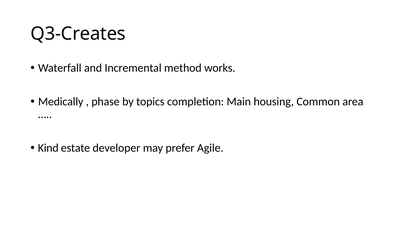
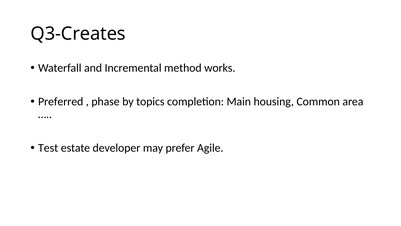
Medically: Medically -> Preferred (61, 101)
Kind: Kind -> Test (48, 148)
